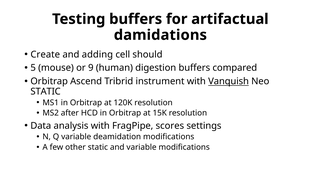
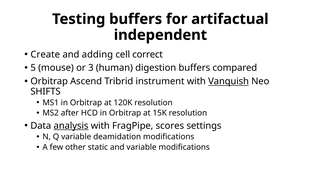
damidations: damidations -> independent (160, 35)
should: should -> correct (148, 54)
9: 9 -> 3 (91, 68)
STATIC: STATIC -> SHIFTS (46, 91)
analysis underline: none -> present (71, 125)
